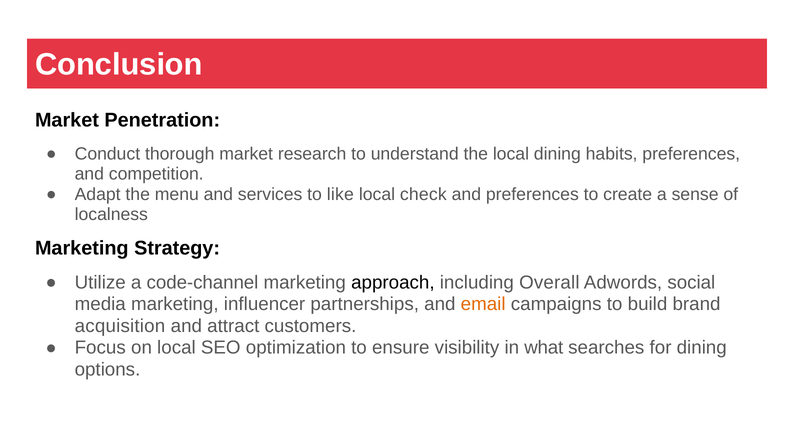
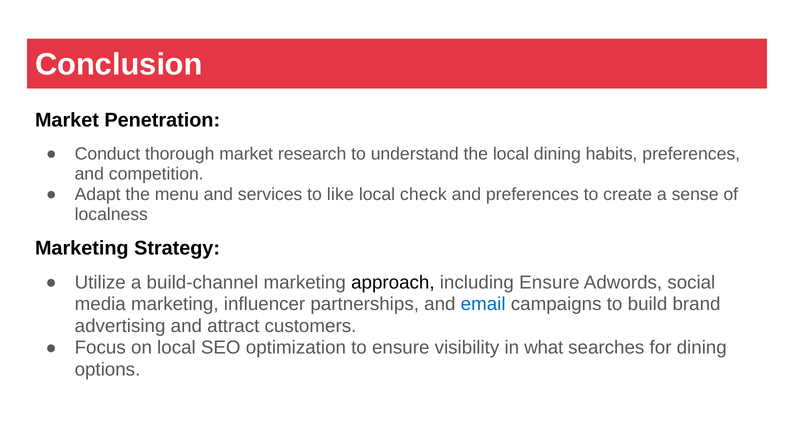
code-channel: code-channel -> build-channel (202, 282)
including Overall: Overall -> Ensure (549, 282)
email colour: orange -> blue (483, 304)
acquisition: acquisition -> advertising (120, 326)
